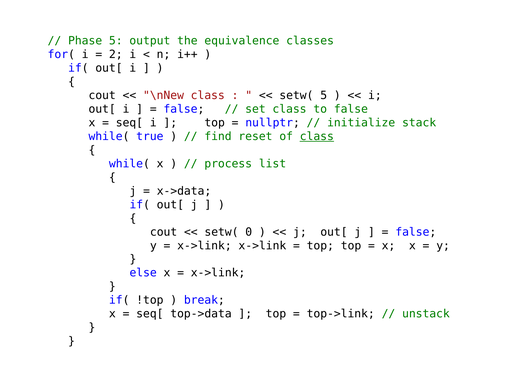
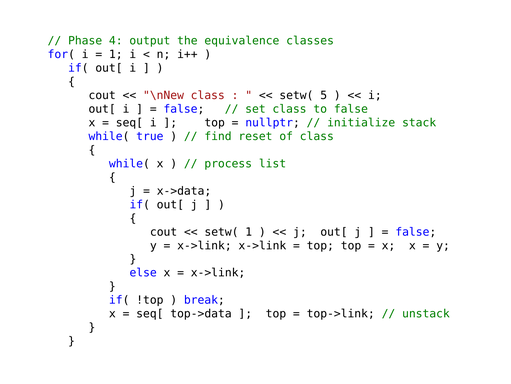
Phase 5: 5 -> 4 (116, 41)
2: 2 -> 1 (116, 54)
class underline: present -> none (317, 136)
setw( 0: 0 -> 1 (249, 231)
